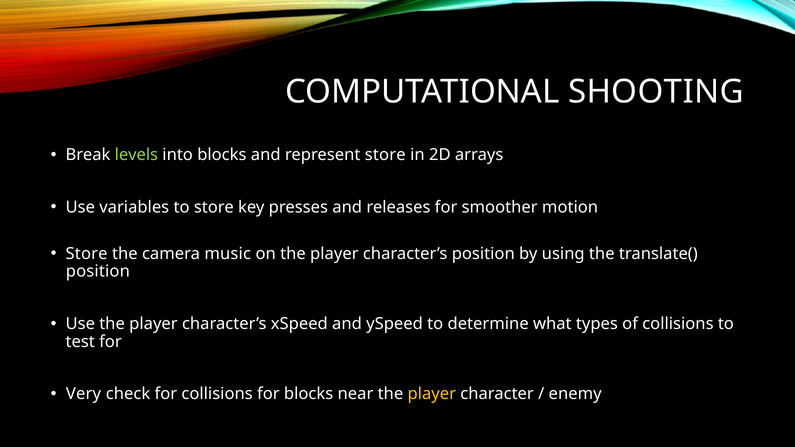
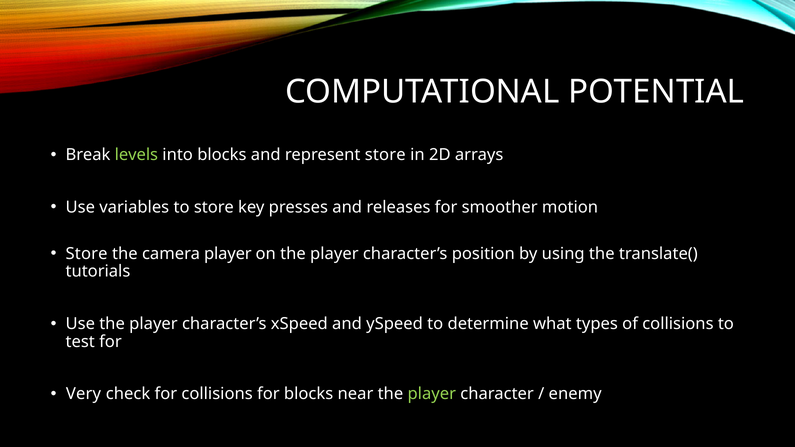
SHOOTING: SHOOTING -> POTENTIAL (656, 92)
camera music: music -> player (228, 254)
position: position -> tutorials (98, 272)
player colour: yellow -> light green (432, 394)
